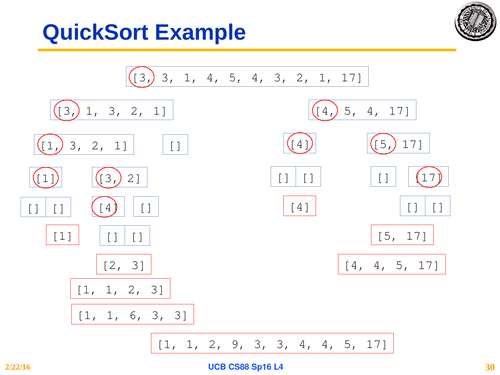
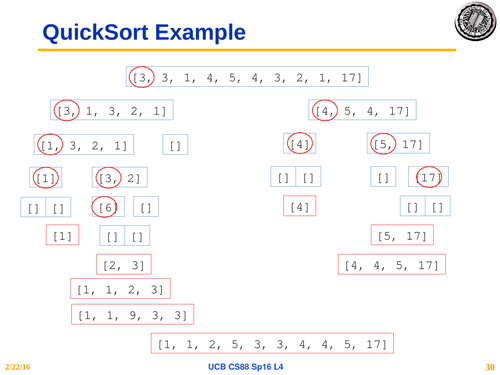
4: 4 -> 6 (108, 207)
6: 6 -> 9 (136, 315)
2 9: 9 -> 5 (239, 344)
